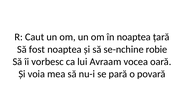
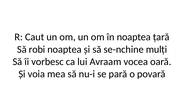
fost: fost -> robi (37, 49)
robie: robie -> mulți (156, 49)
